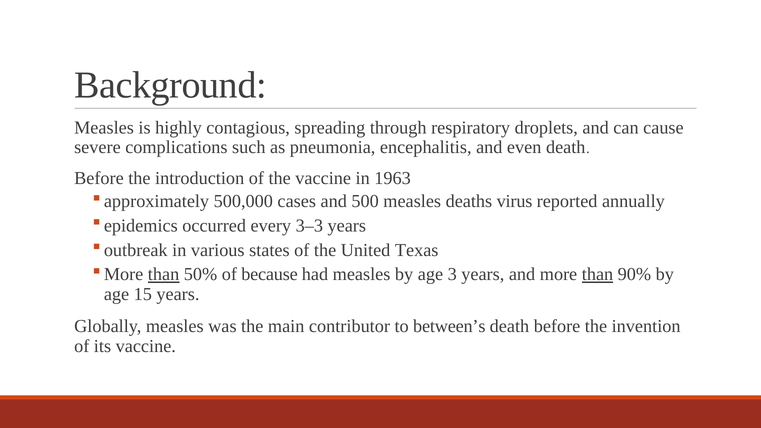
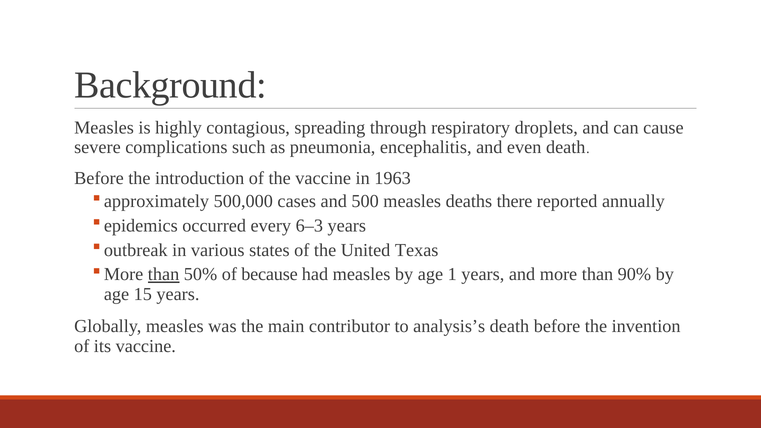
virus: virus -> there (515, 201)
3–3: 3–3 -> 6–3 (309, 226)
3: 3 -> 1 (452, 274)
than underline: present -> none (598, 274)
between’s: between’s -> analysis’s (449, 327)
